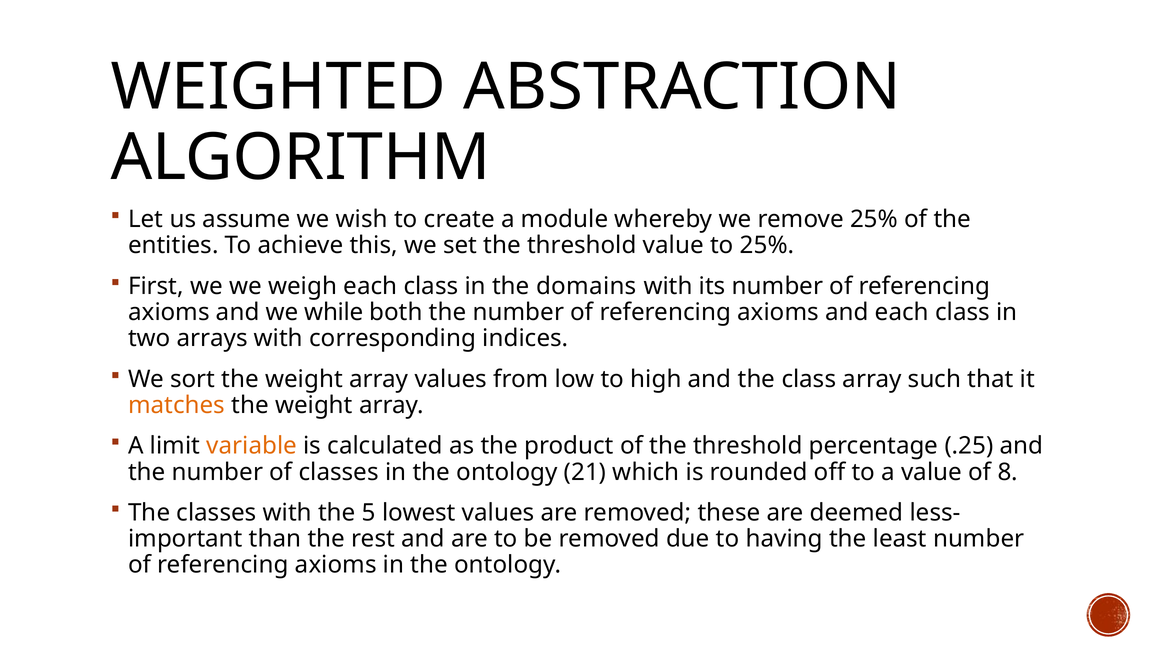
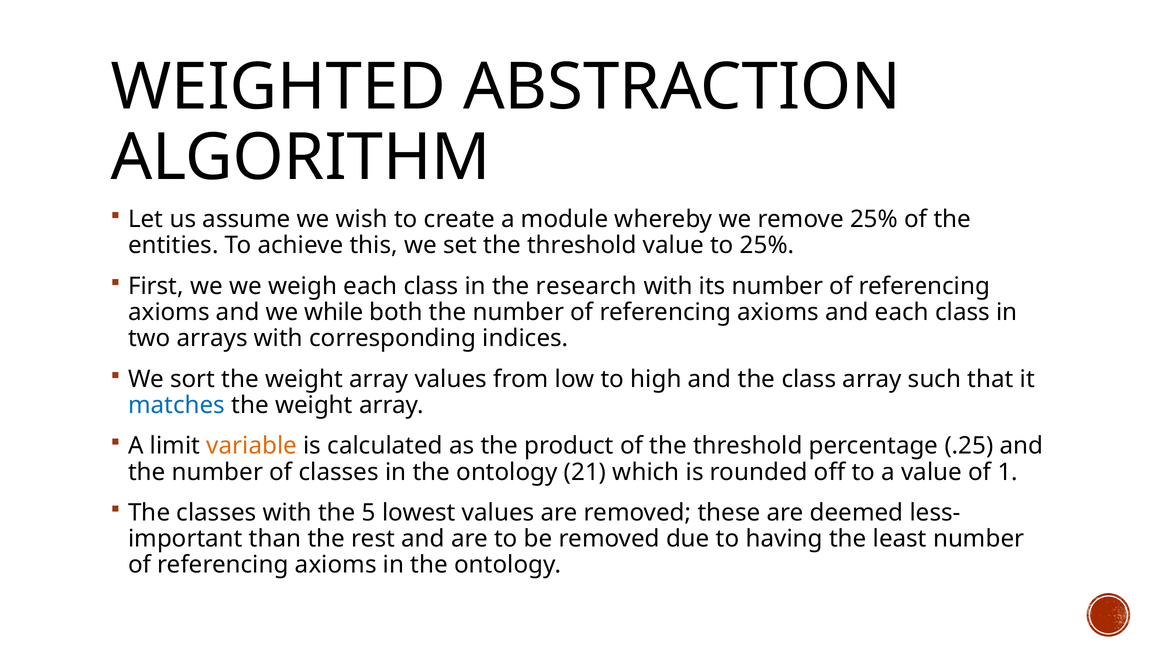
domains: domains -> research (586, 286)
matches colour: orange -> blue (177, 406)
8: 8 -> 1 (1008, 472)
